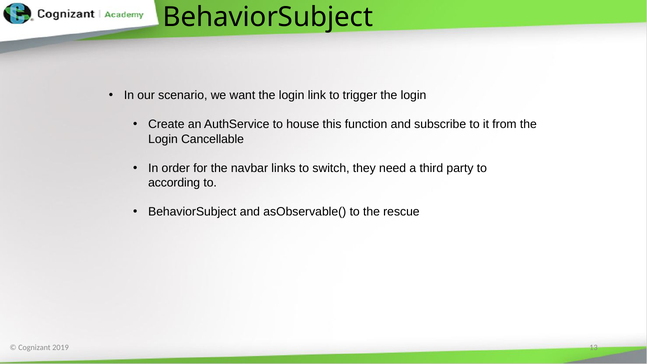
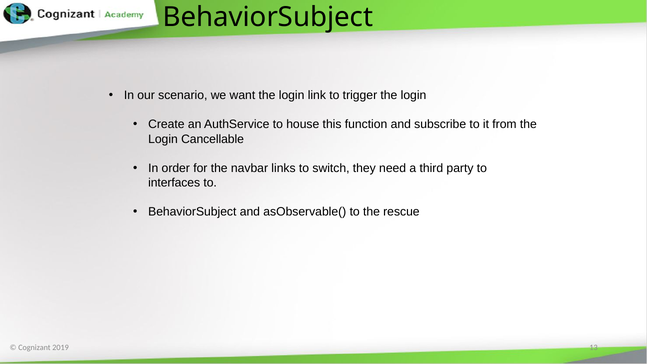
according: according -> interfaces (174, 183)
